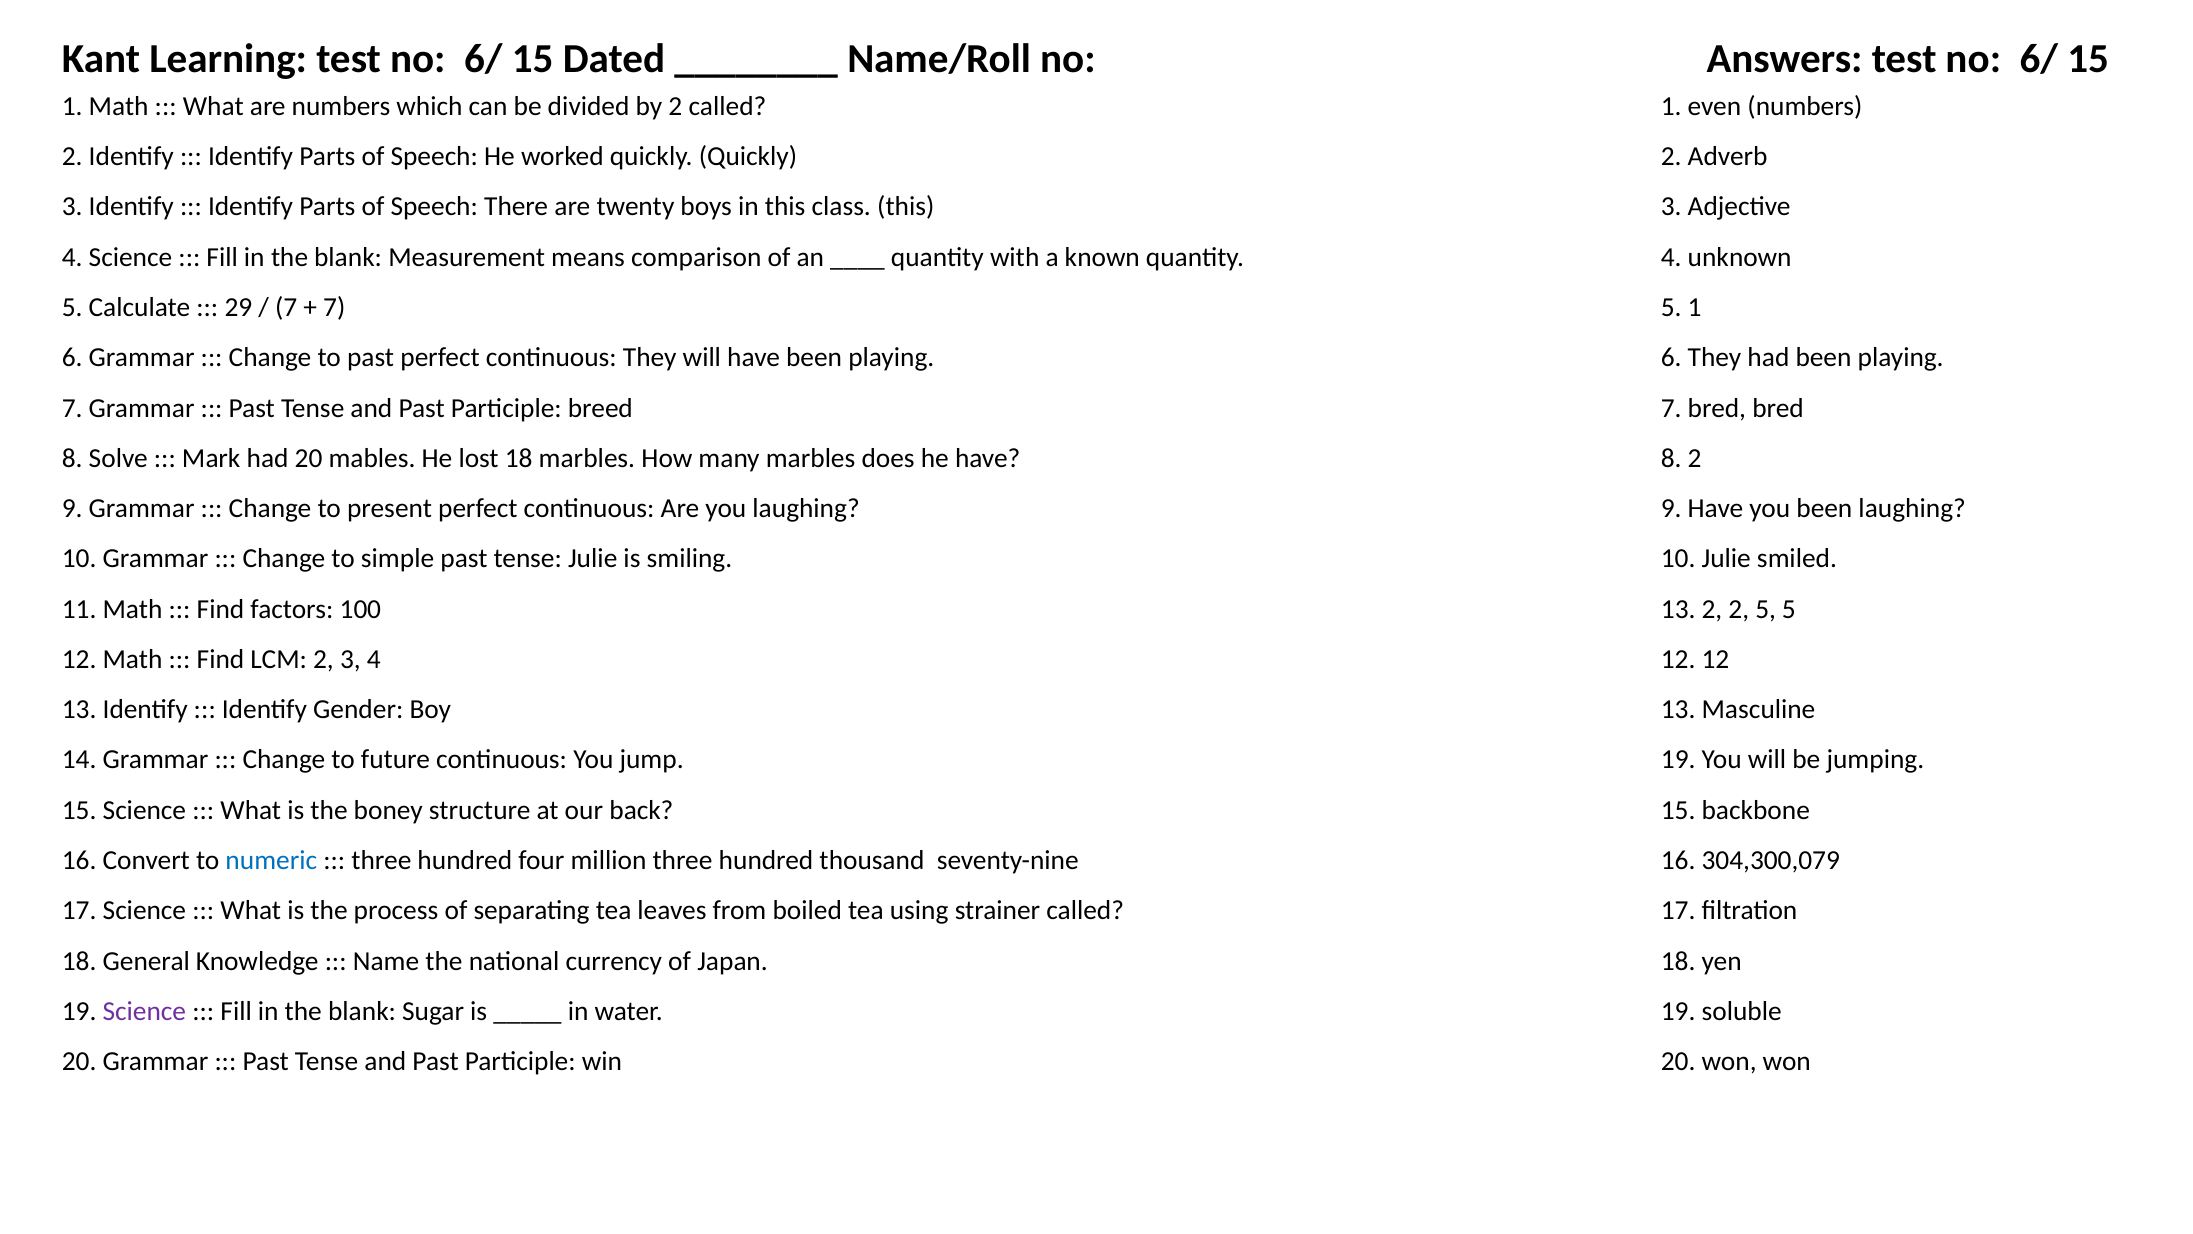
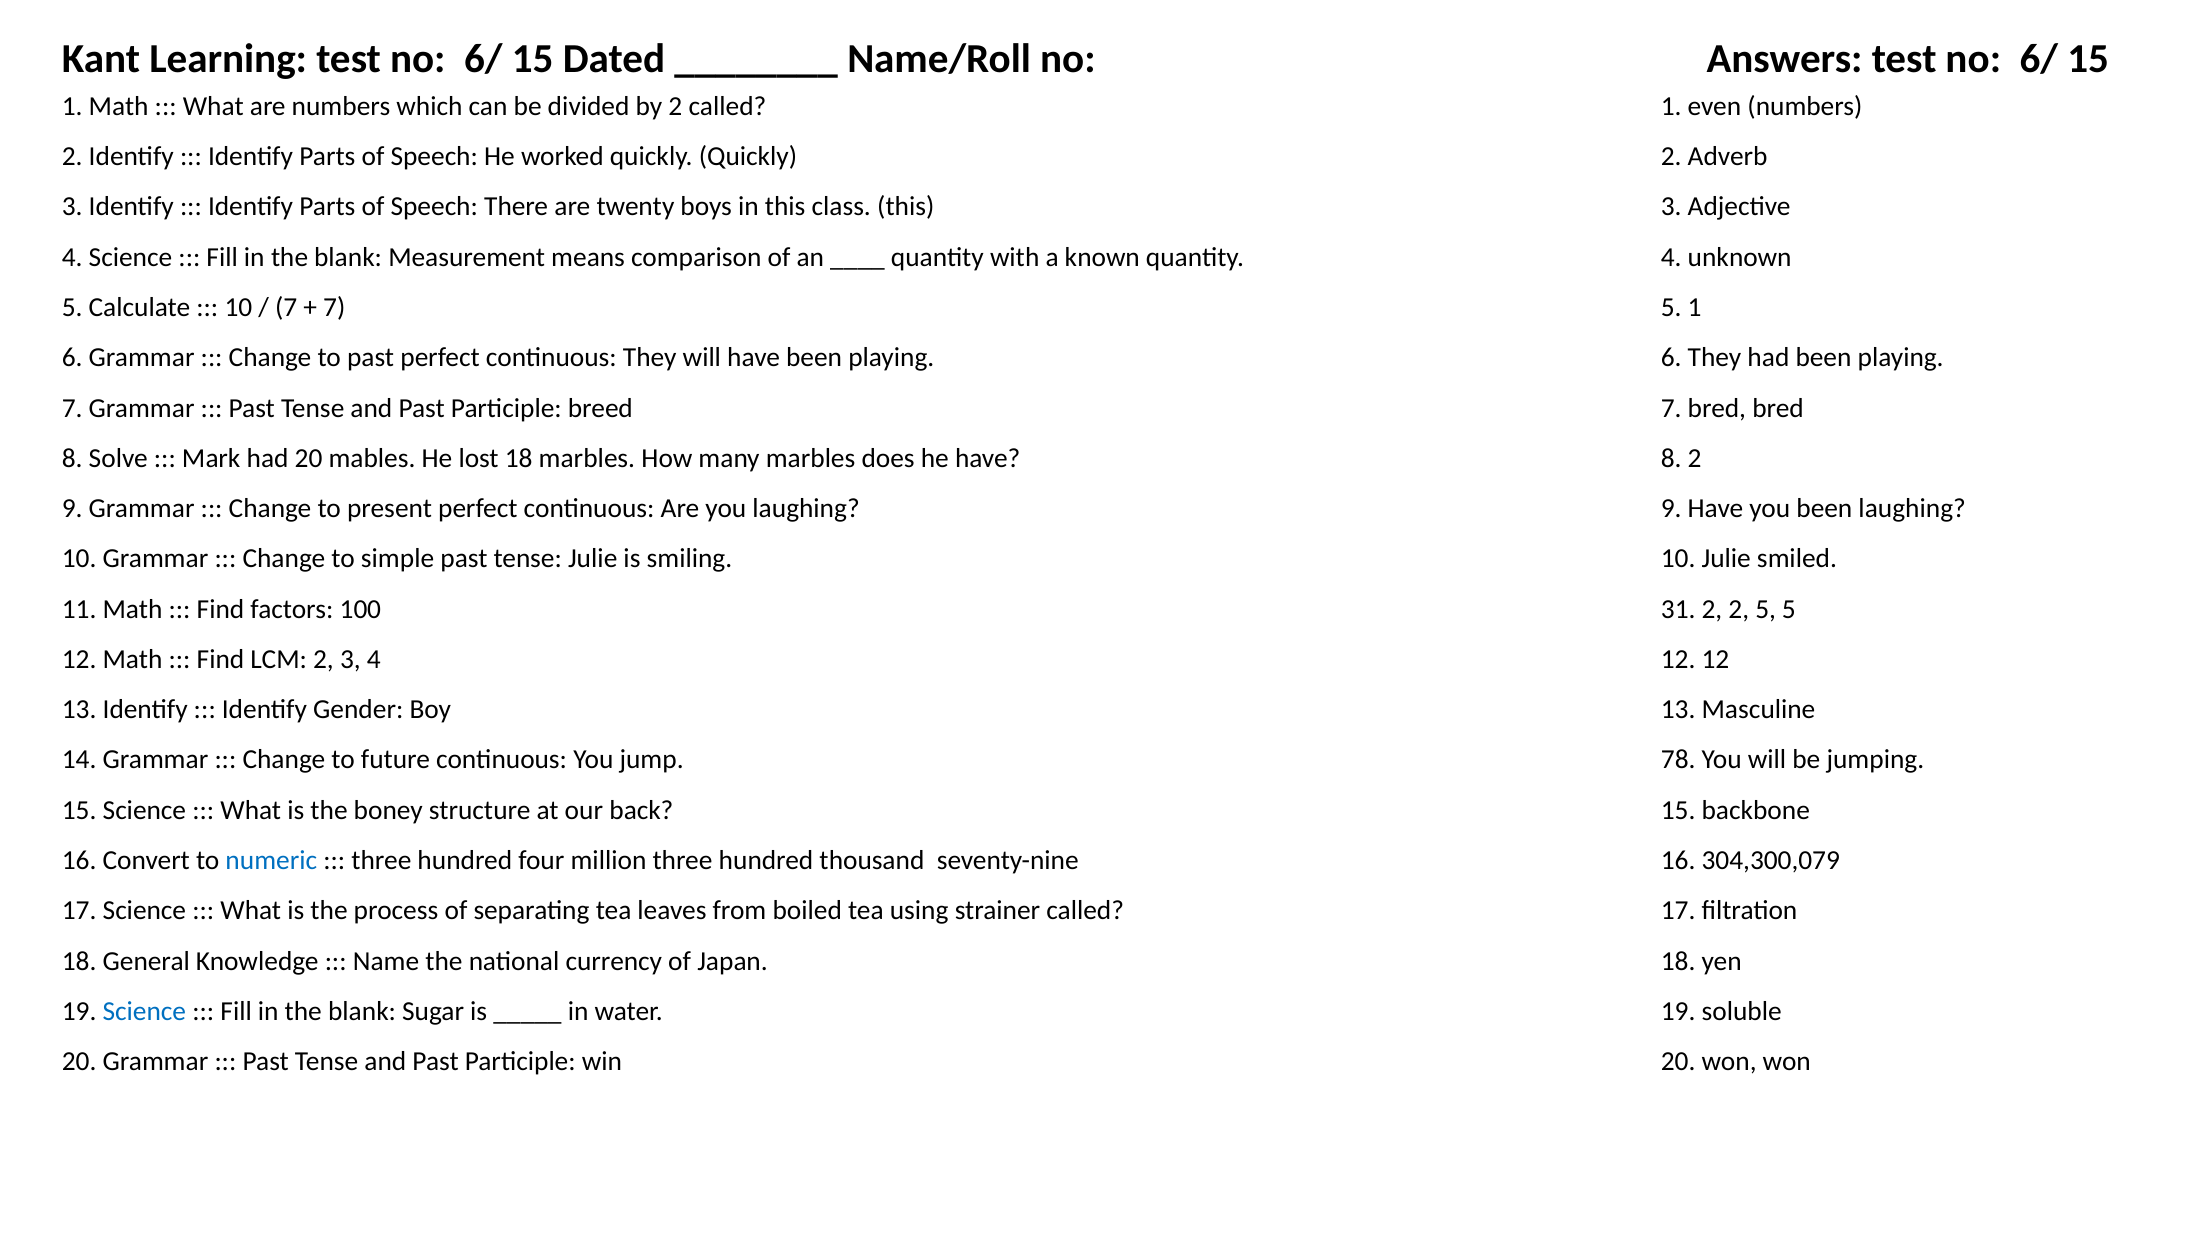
29: 29 -> 10 (238, 307)
100 13: 13 -> 31 (1678, 609)
jump 19: 19 -> 78 (1678, 760)
Science colour: purple -> blue (144, 1011)
